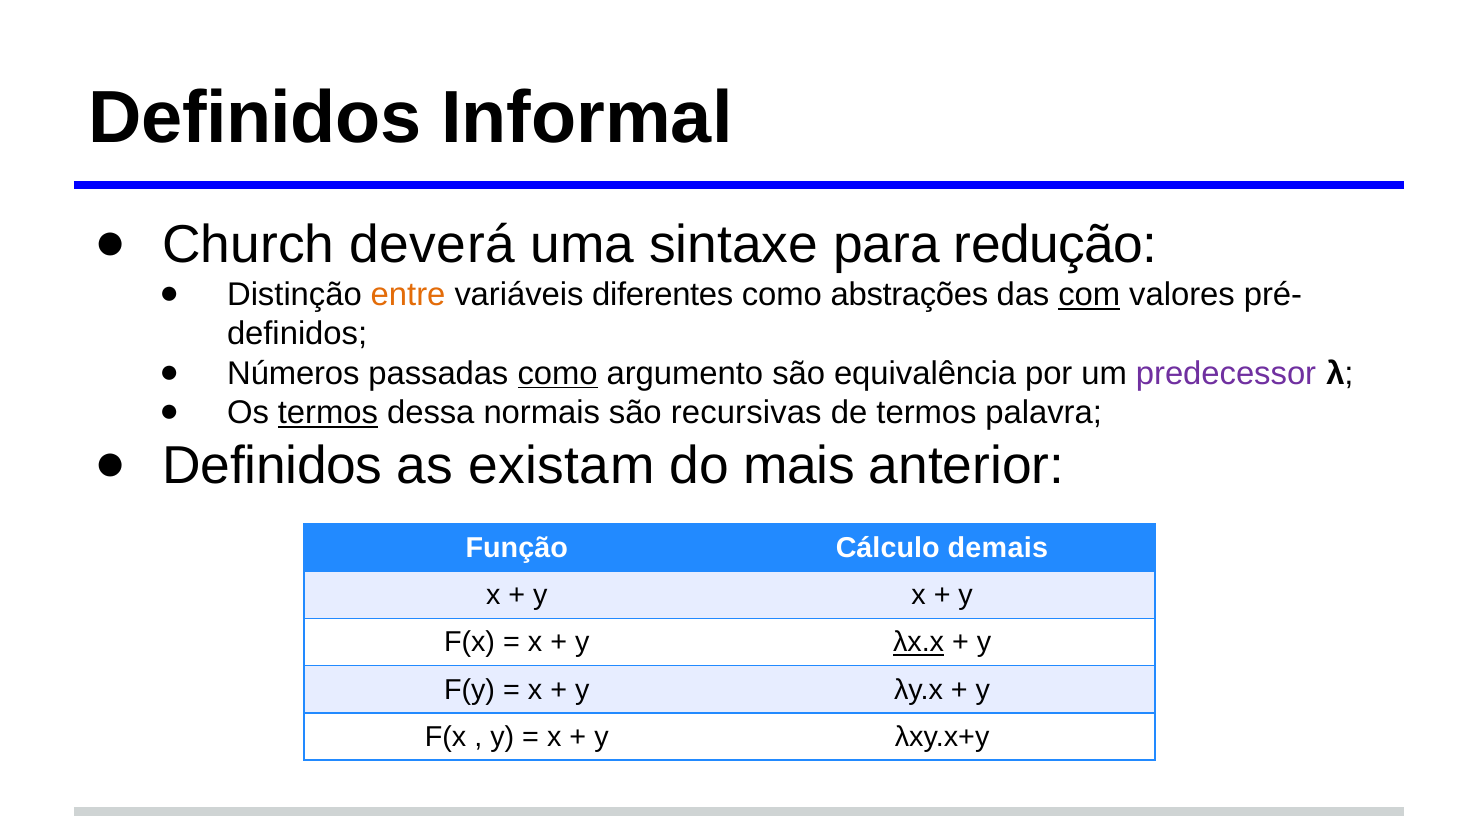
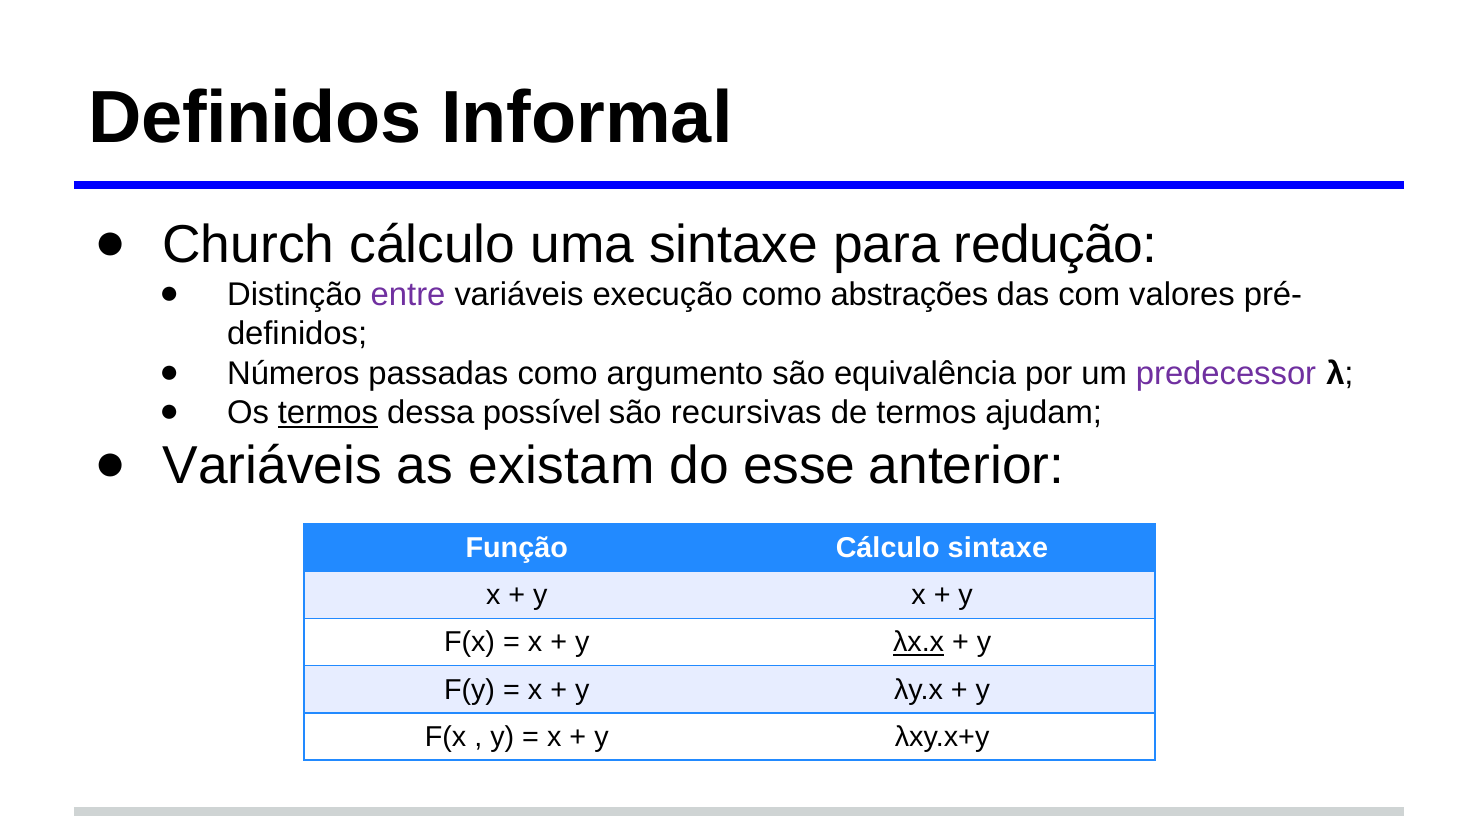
Church deverá: deverá -> cálculo (432, 245)
entre colour: orange -> purple (408, 295)
diferentes: diferentes -> execução (663, 295)
com underline: present -> none (1089, 295)
como underline: present -> none (558, 374)
normais: normais -> possível (542, 413)
palavra: palavra -> ajudam (1044, 413)
Definidos: Definidos -> Variáveis (272, 466)
mais: mais -> esse (799, 466)
Cálculo demais: demais -> sintaxe (998, 548)
